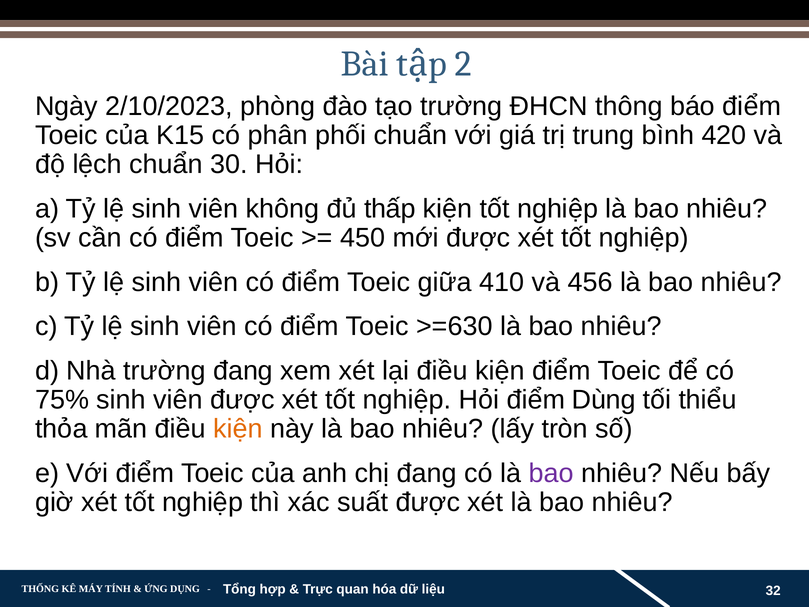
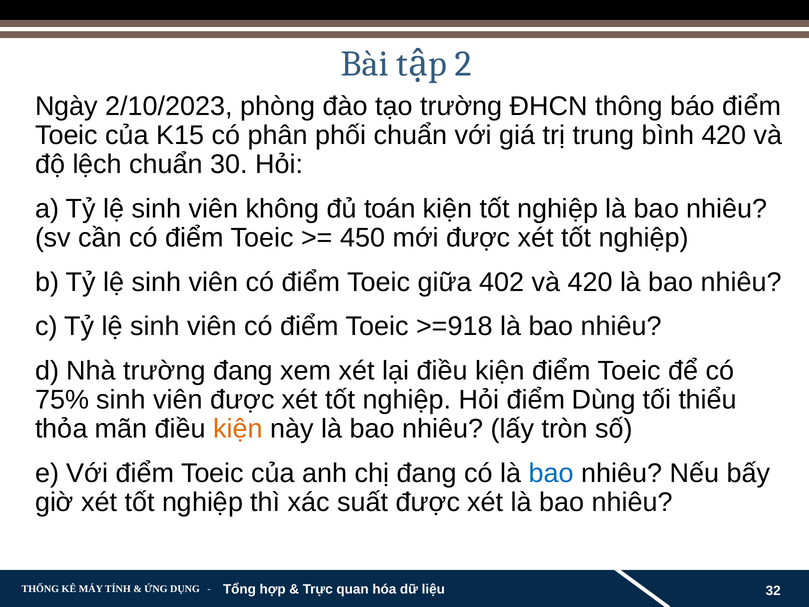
thấp: thấp -> toán (390, 209)
410: 410 -> 402 (502, 282)
và 456: 456 -> 420 (590, 282)
>=630: >=630 -> >=918 (454, 326)
bao colour: purple -> blue (551, 473)
